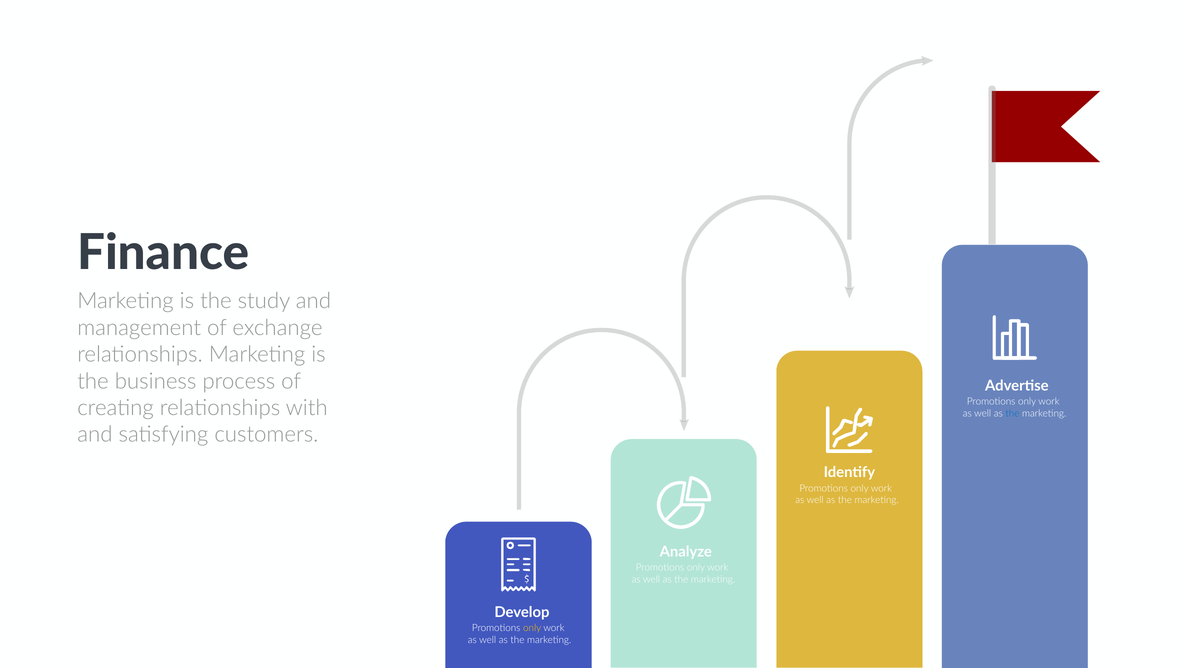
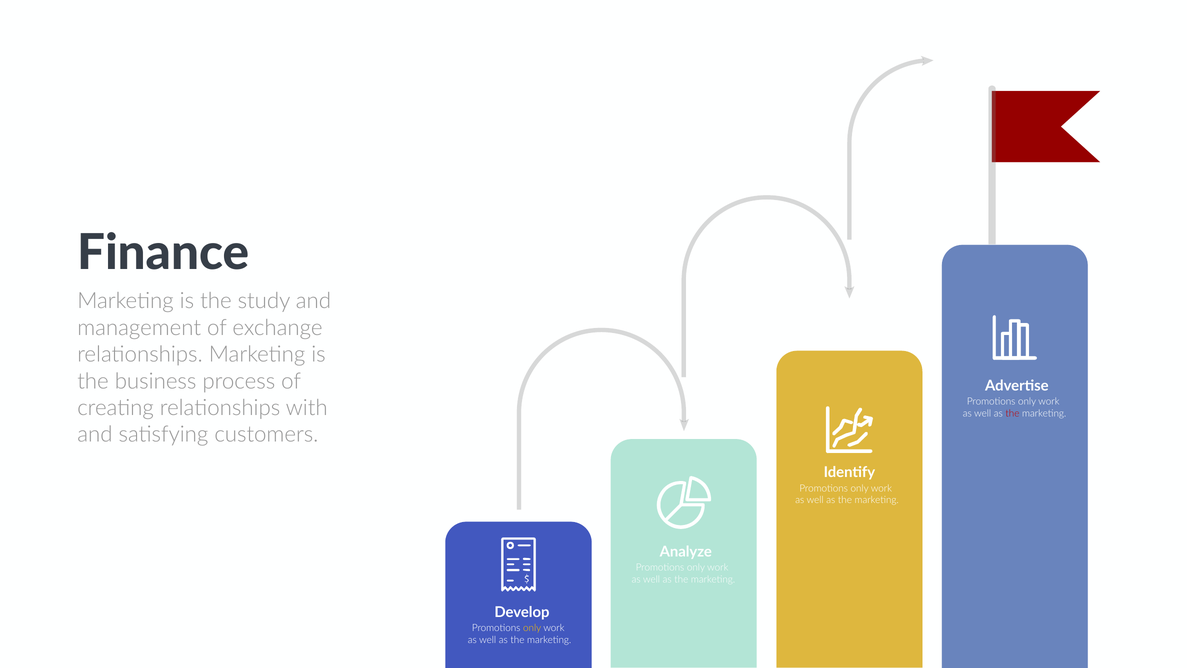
the colour: blue -> red (1012, 413)
